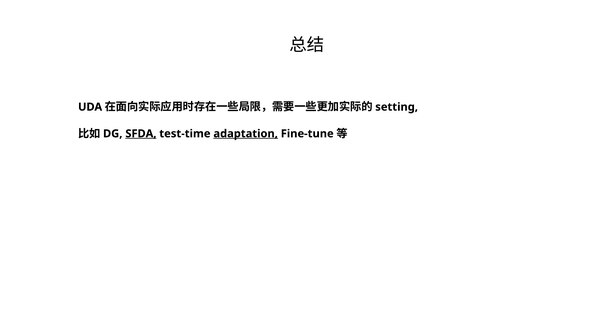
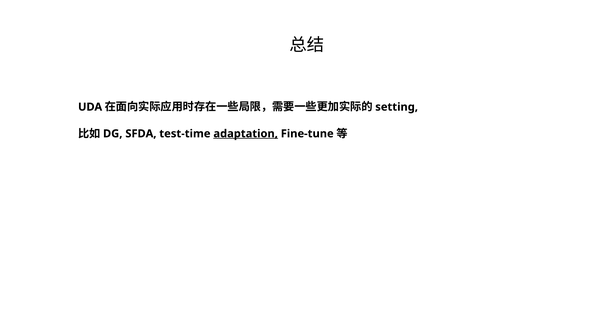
SFDA underline: present -> none (141, 134)
